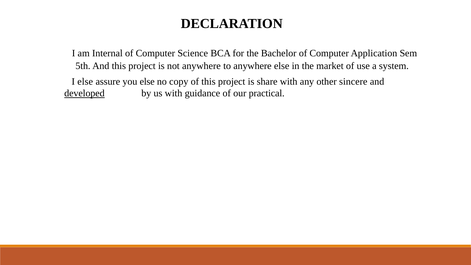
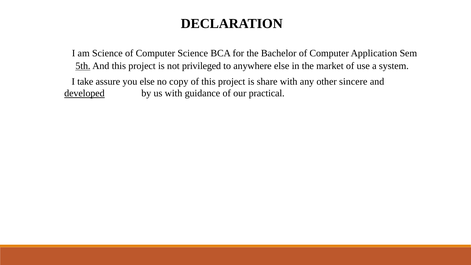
am Internal: Internal -> Science (107, 53)
5th underline: none -> present (83, 66)
not anywhere: anywhere -> privileged (202, 66)
I else: else -> take (85, 82)
